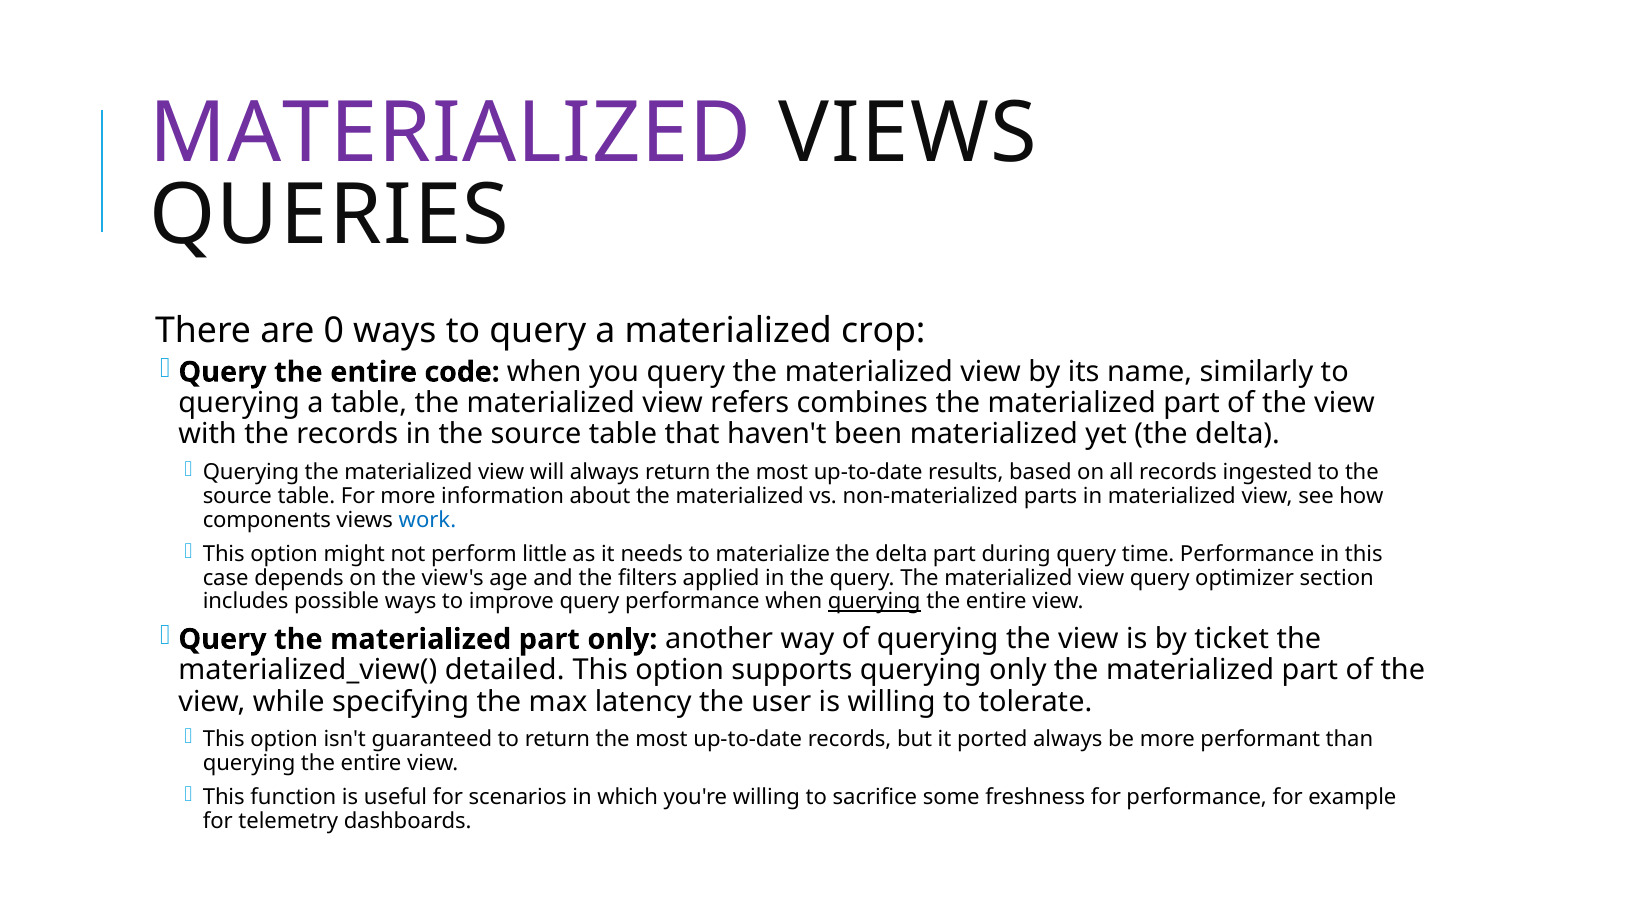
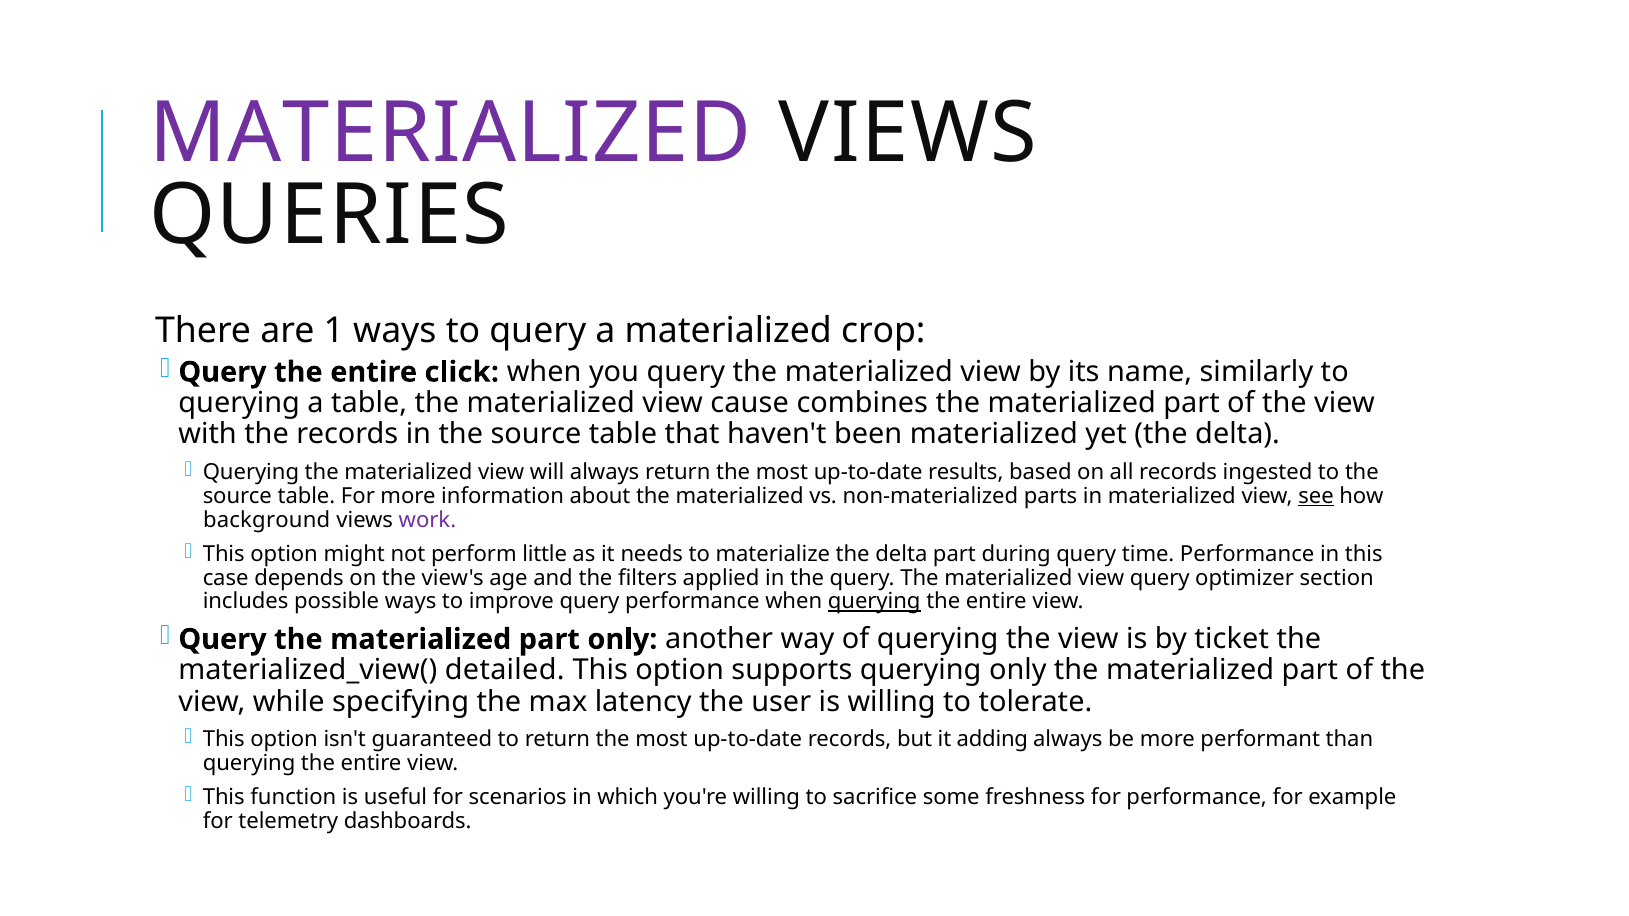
0: 0 -> 1 (334, 331)
code: code -> click (462, 372)
refers: refers -> cause (750, 403)
see underline: none -> present (1316, 496)
components: components -> background (267, 520)
work colour: blue -> purple (427, 520)
ported: ported -> adding (992, 740)
